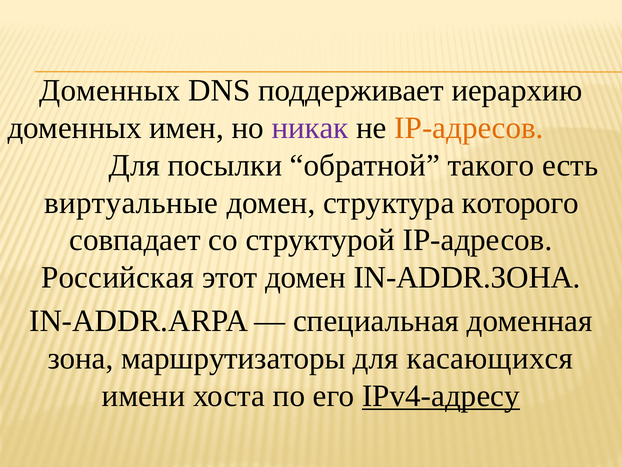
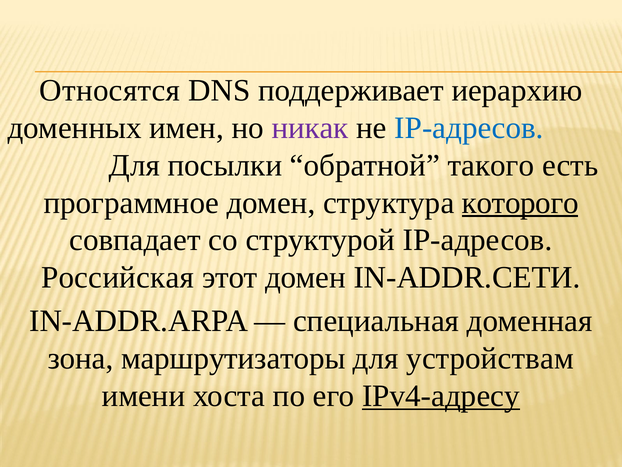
Доменных: Доменных -> Относятся (110, 91)
IP-адресов colour: orange -> blue (469, 128)
виртуальные: виртуальные -> программное (131, 203)
которого underline: none -> present (520, 203)
IN-ADDR.ЗОНА: IN-ADDR.ЗОНА -> IN-ADDR.СЕТИ (467, 277)
касающихся: касающихся -> устройствам (490, 358)
